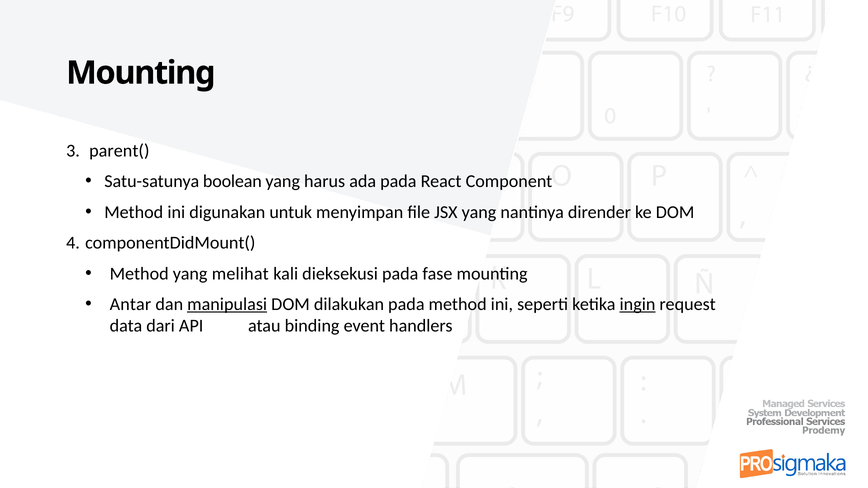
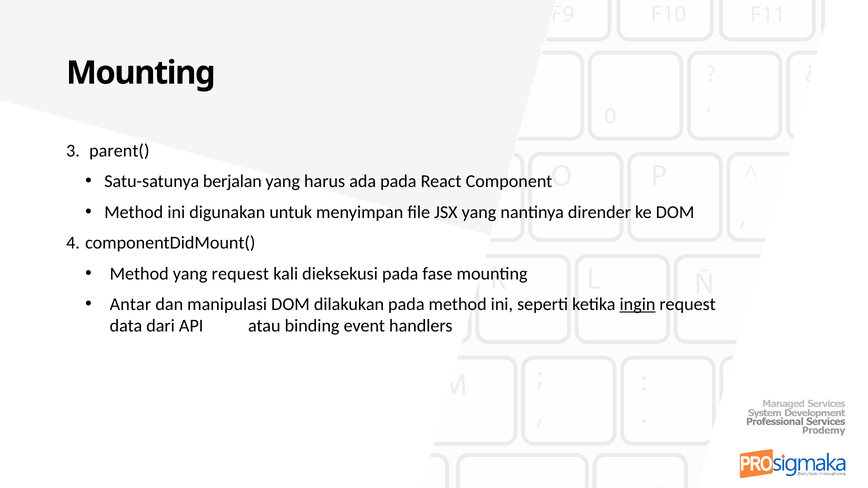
boolean: boolean -> berjalan (232, 181)
yang melihat: melihat -> request (240, 274)
manipulasi underline: present -> none (227, 304)
